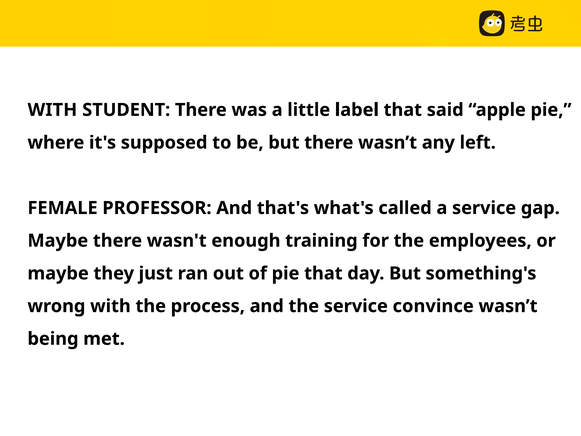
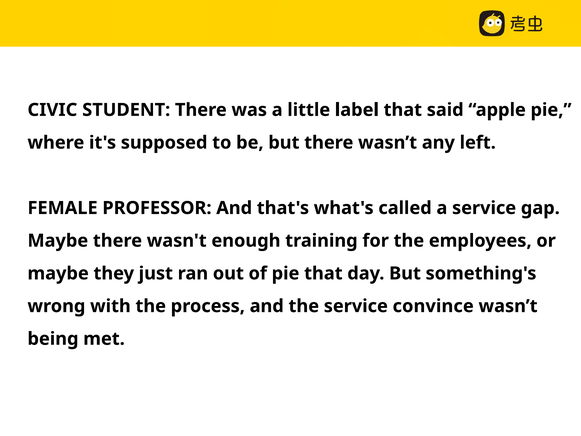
WITH: WITH -> CIVIC (52, 110)
